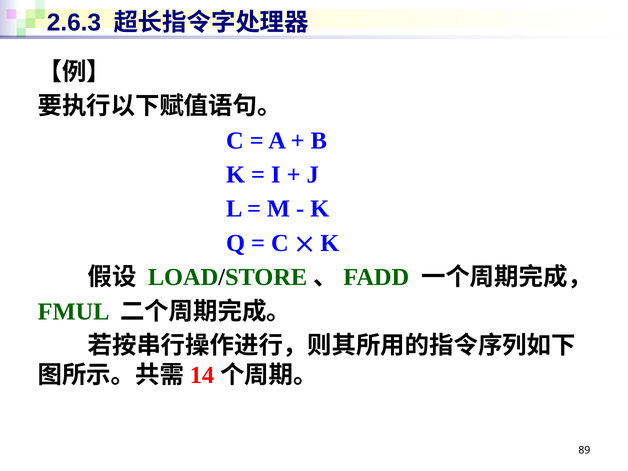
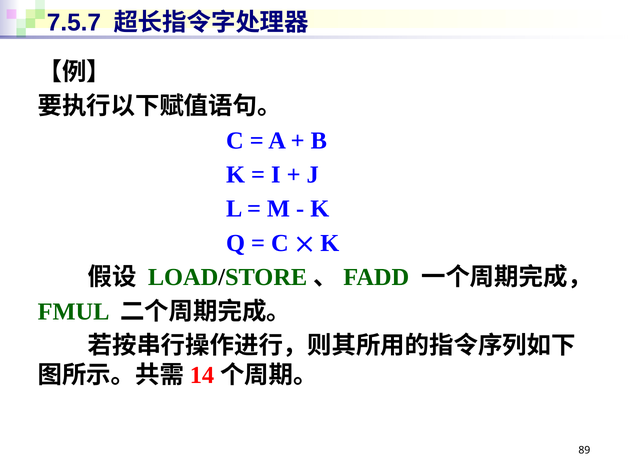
2.6.3: 2.6.3 -> 7.5.7 (74, 23)
